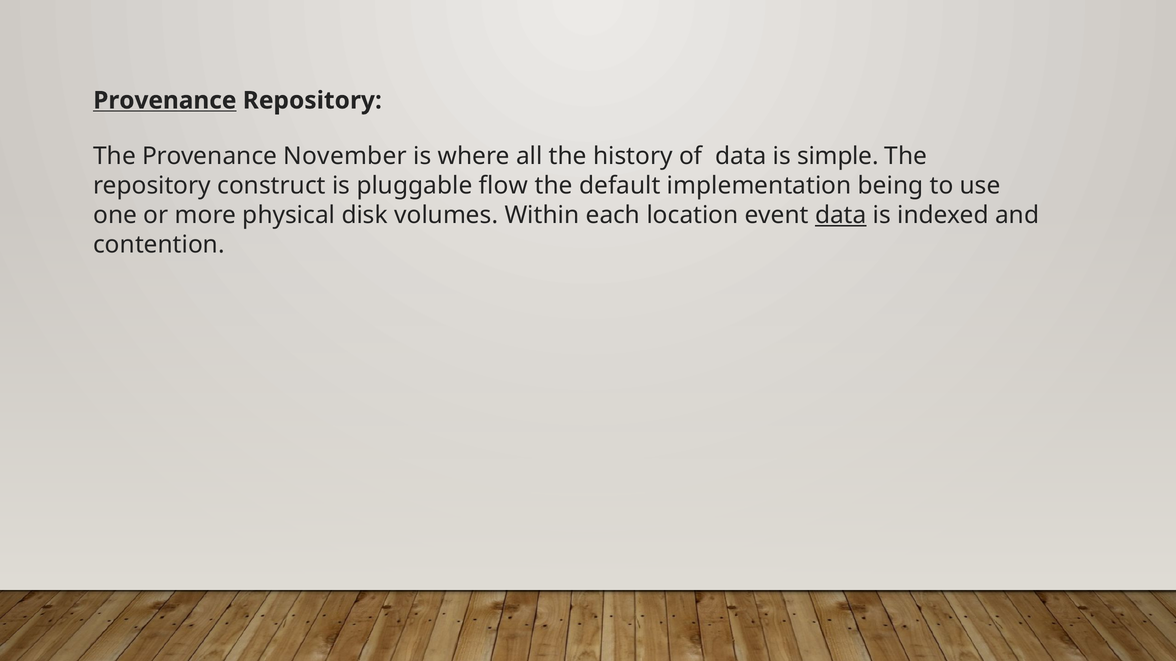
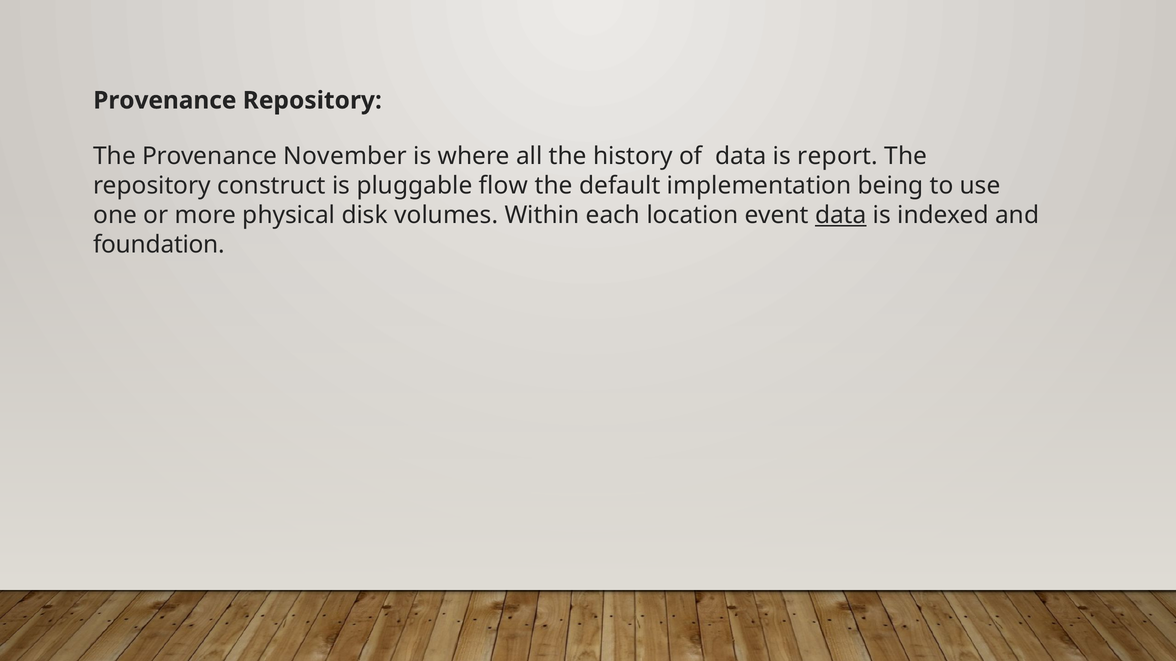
Provenance underline: present -> none (165, 101)
simple: simple -> report (838, 156)
contention: contention -> foundation (159, 245)
